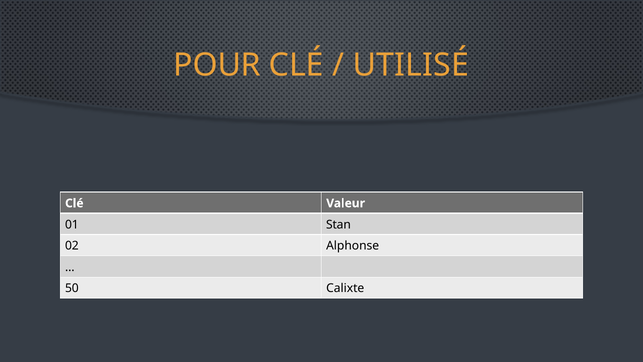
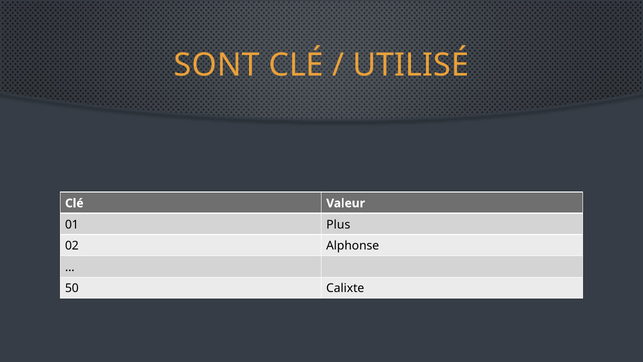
POUR: POUR -> SONT (217, 65)
Stan: Stan -> Plus (338, 224)
